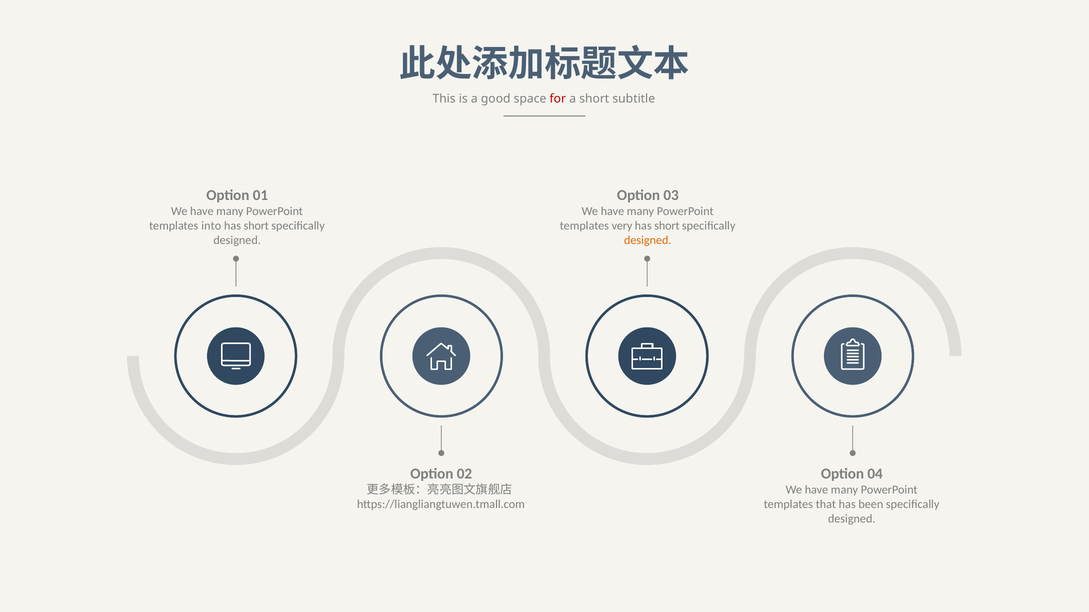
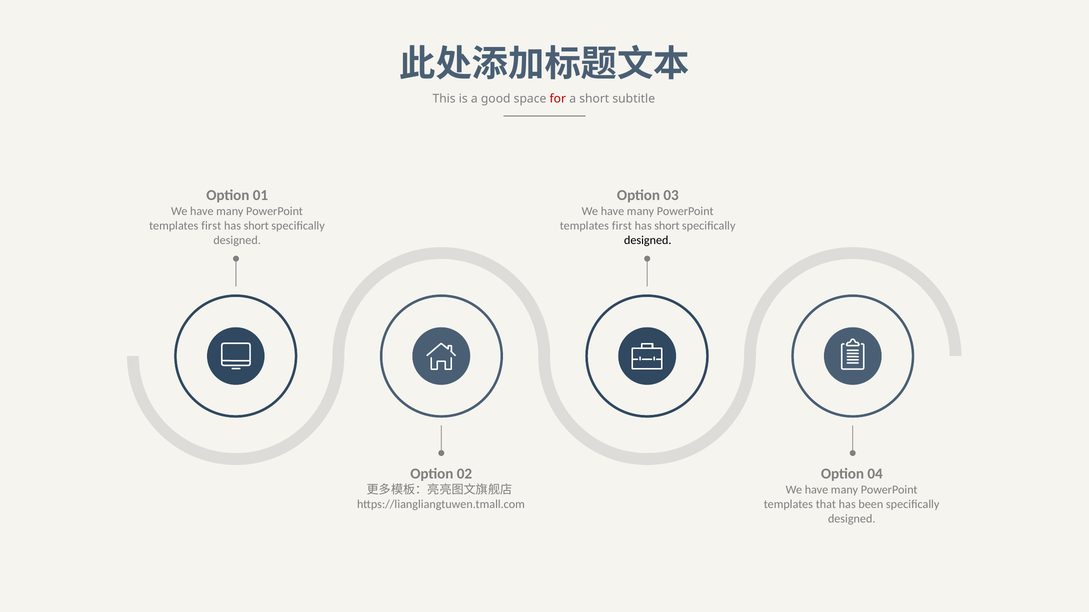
into: into -> first (211, 226)
very: very -> first (622, 226)
designed colour: orange -> black (648, 240)
